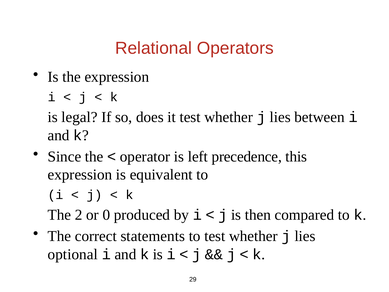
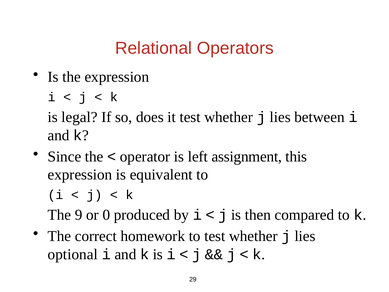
precedence: precedence -> assignment (247, 156)
2: 2 -> 9 (79, 215)
statements: statements -> homework (153, 236)
